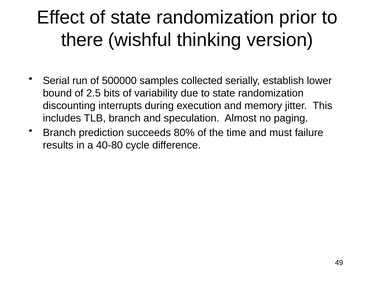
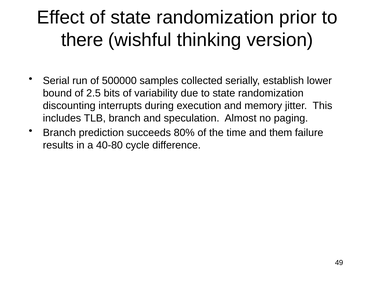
must: must -> them (281, 133)
